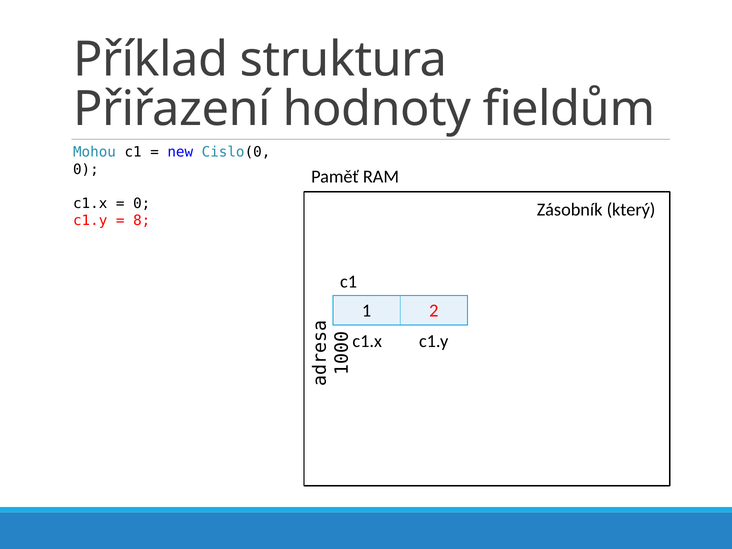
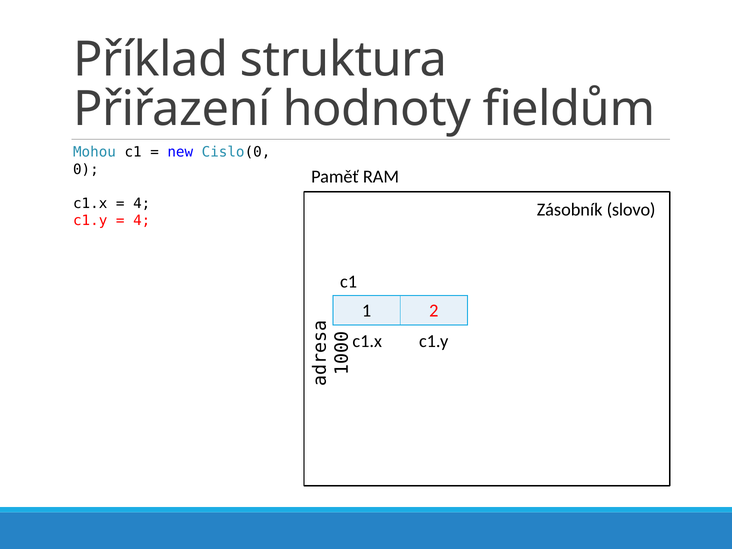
0: 0 -> 4 (142, 203)
který: který -> slovo (631, 210)
8: 8 -> 4 (142, 221)
